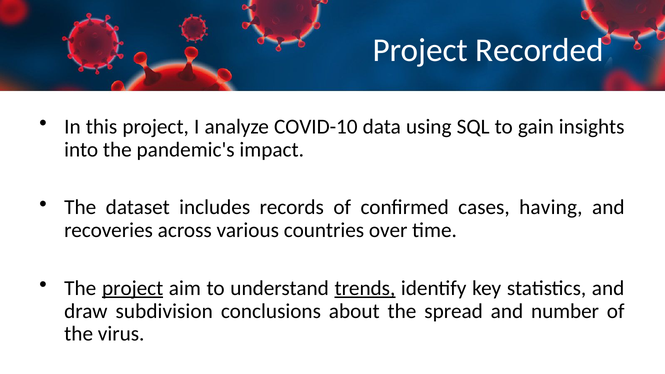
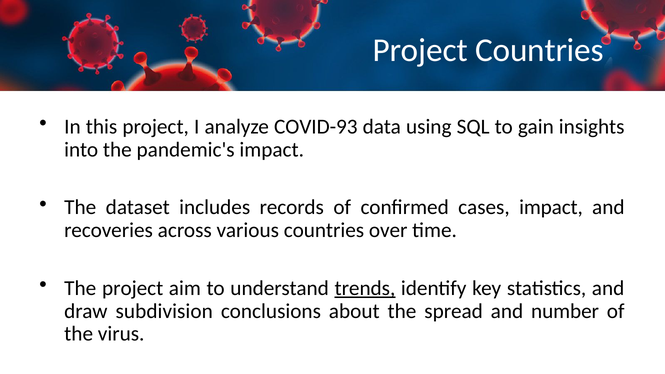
Project Recorded: Recorded -> Countries (540, 51)
COVID-10: COVID-10 -> COVID-93 (316, 127)
cases having: having -> impact (551, 207)
project underline: present -> none (133, 288)
